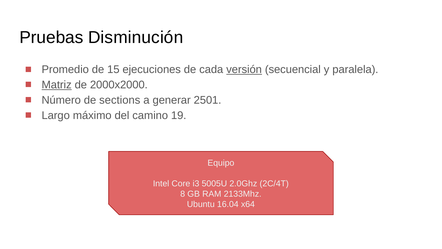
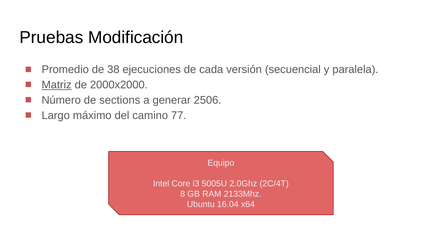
Disminución: Disminución -> Modificación (136, 37)
15: 15 -> 38 (113, 70)
versión underline: present -> none (244, 70)
2501: 2501 -> 2506 (208, 100)
19: 19 -> 77 (179, 115)
